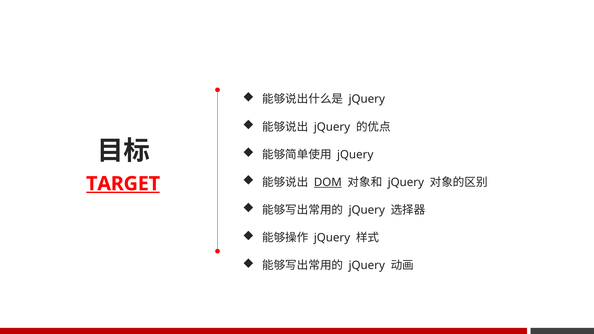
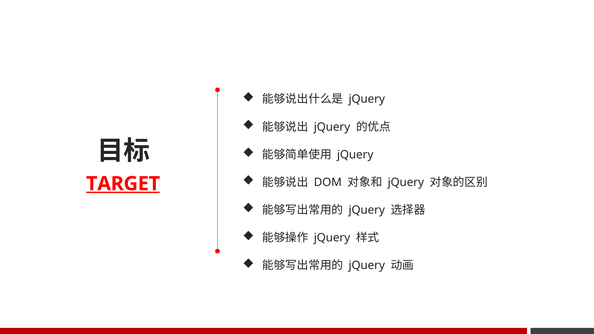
DOM underline: present -> none (328, 182)
